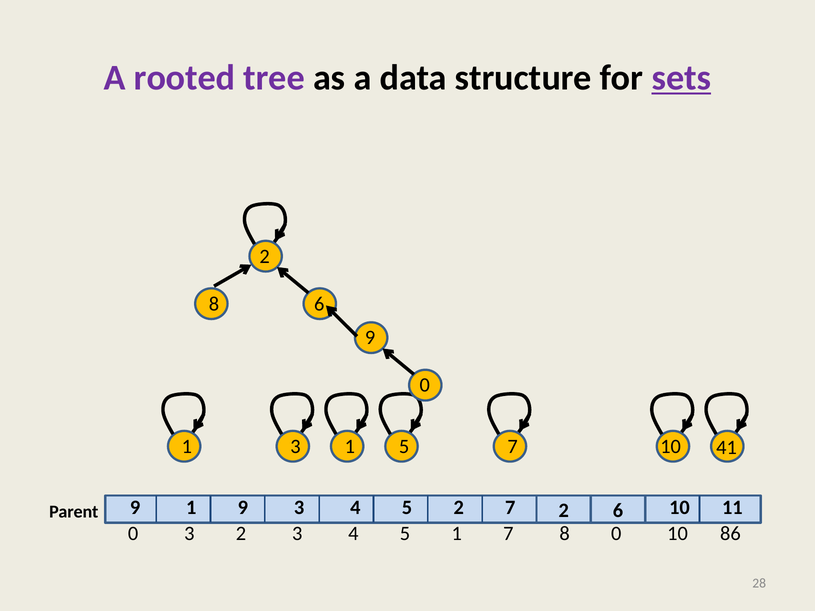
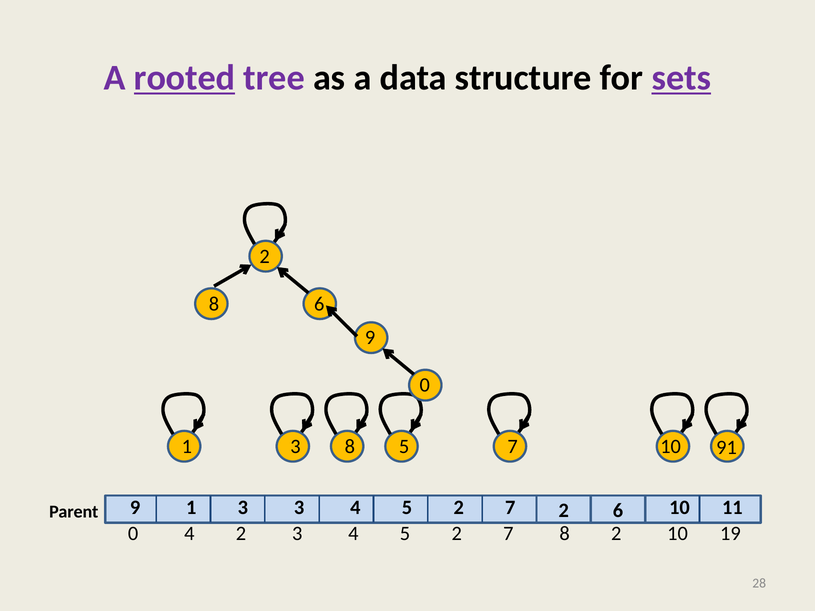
rooted underline: none -> present (185, 78)
3 1: 1 -> 8 (350, 447)
41: 41 -> 91 (727, 447)
9 1 9: 9 -> 3 (243, 508)
0 3: 3 -> 4 (189, 534)
1: 1 -> 2 (457, 534)
8 0: 0 -> 2 (616, 534)
86: 86 -> 19 (730, 534)
